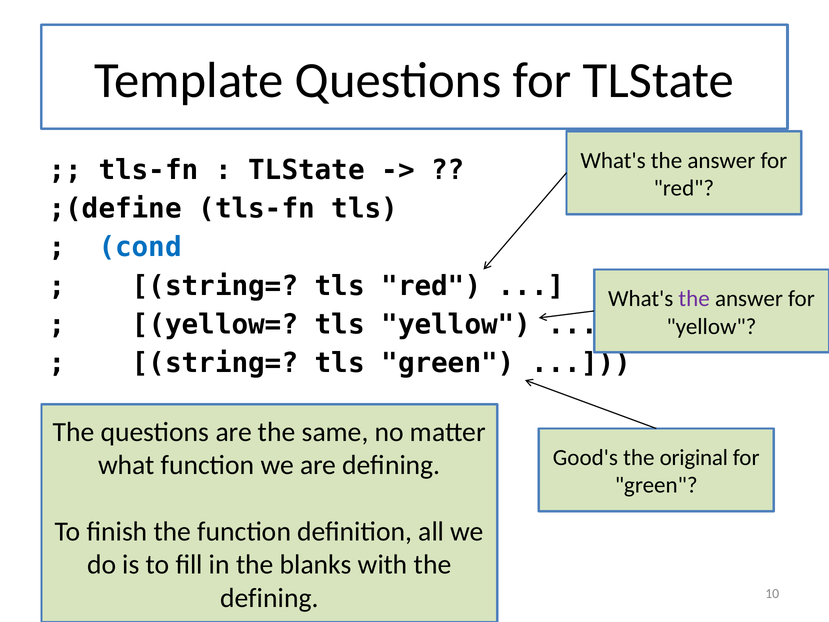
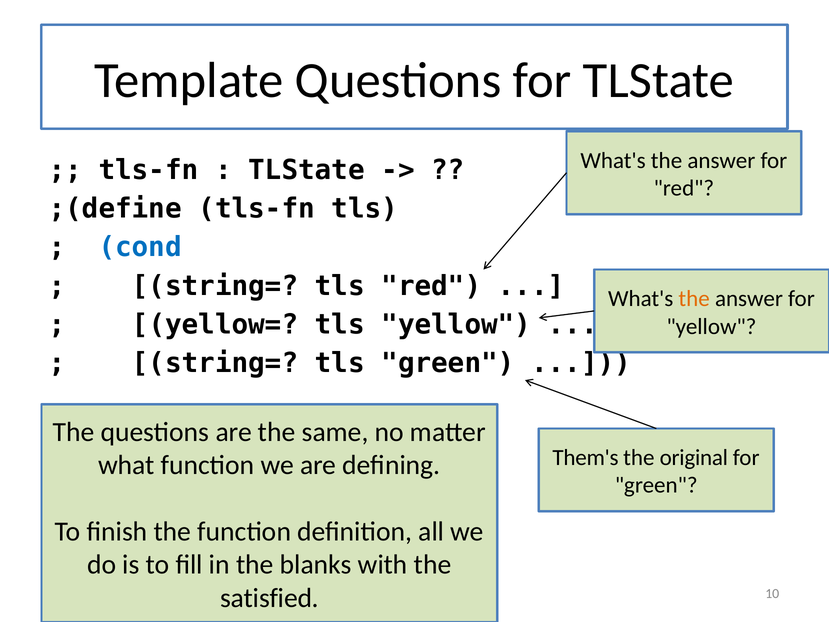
the colour: purple -> orange (694, 299)
Good's: Good's -> Them's (586, 458)
defining: defining -> satisfied (270, 598)
